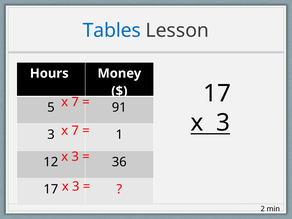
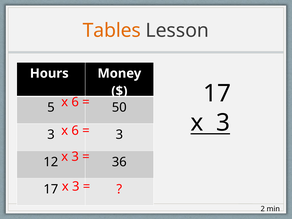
Tables colour: blue -> orange (112, 31)
7: 7 -> 6 (75, 102)
91: 91 -> 50 (119, 107)
7: 7 -> 6 (75, 131)
3 1: 1 -> 3 (119, 135)
